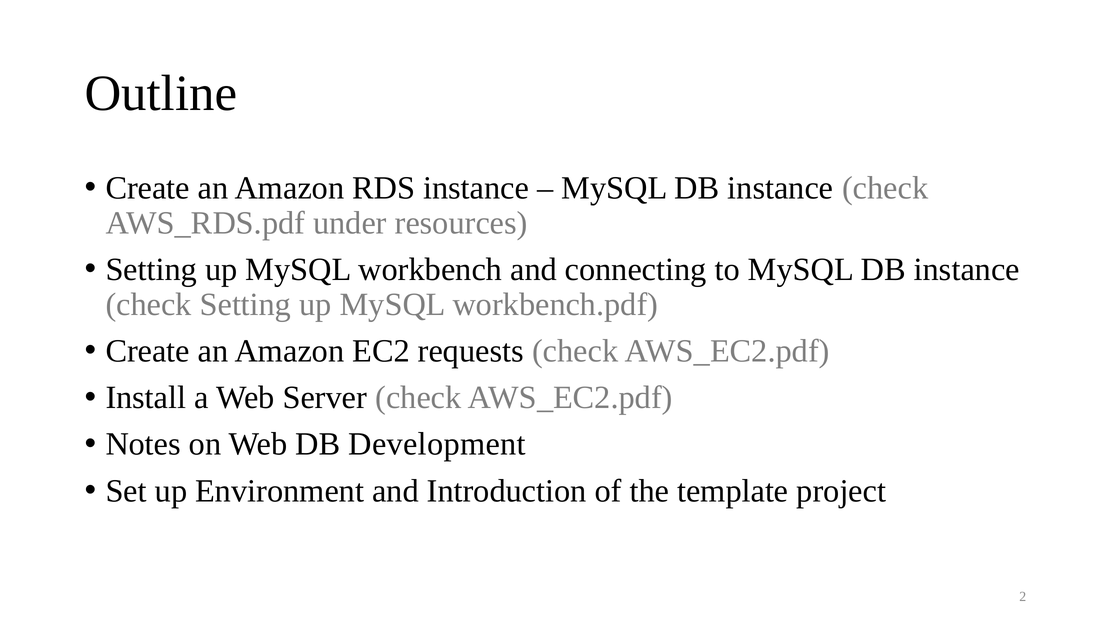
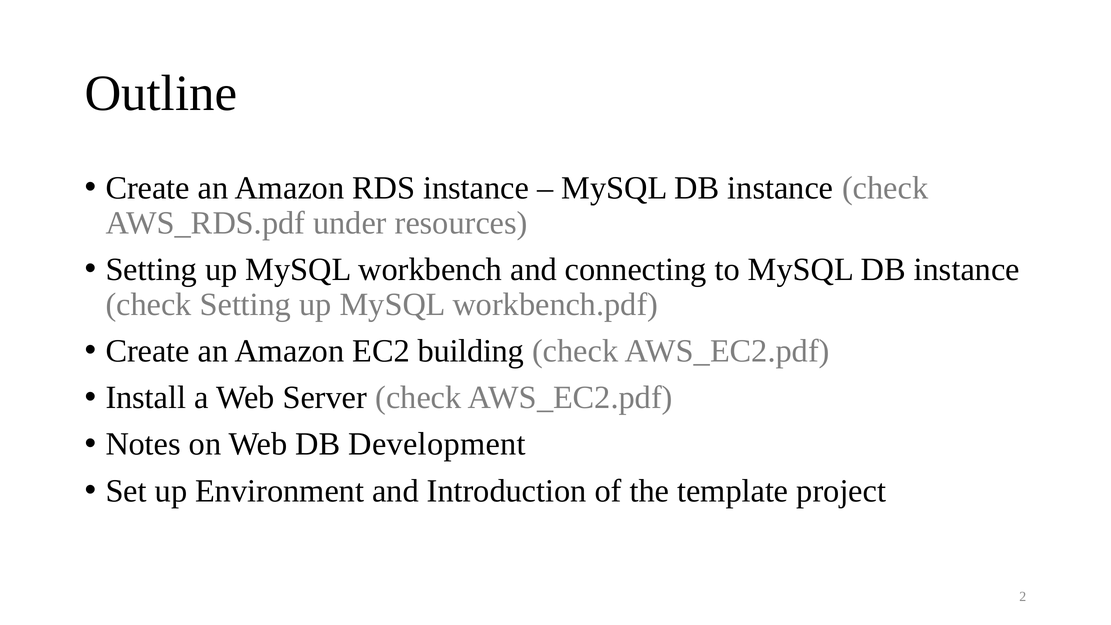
requests: requests -> building (471, 351)
